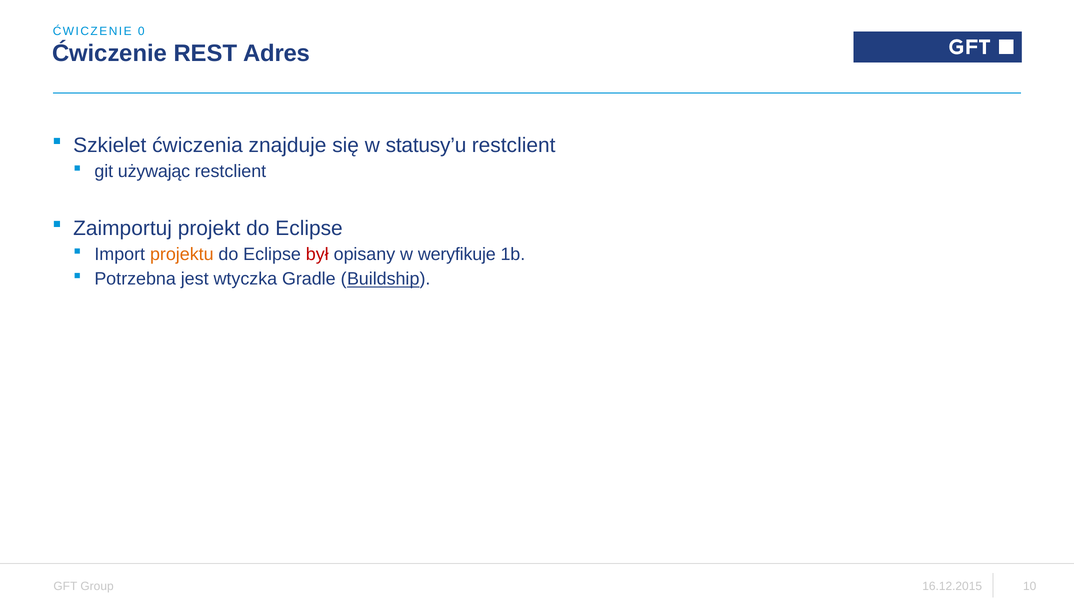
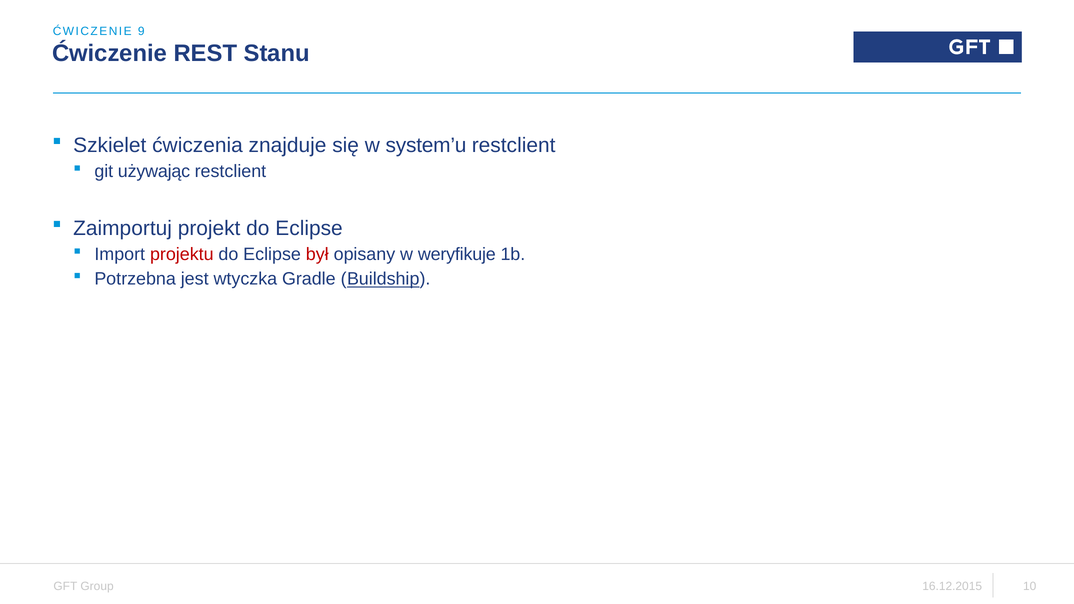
0: 0 -> 9 (141, 32)
Adres: Adres -> Stanu (277, 54)
statusy’u: statusy’u -> system’u (426, 145)
projektu colour: orange -> red (182, 255)
